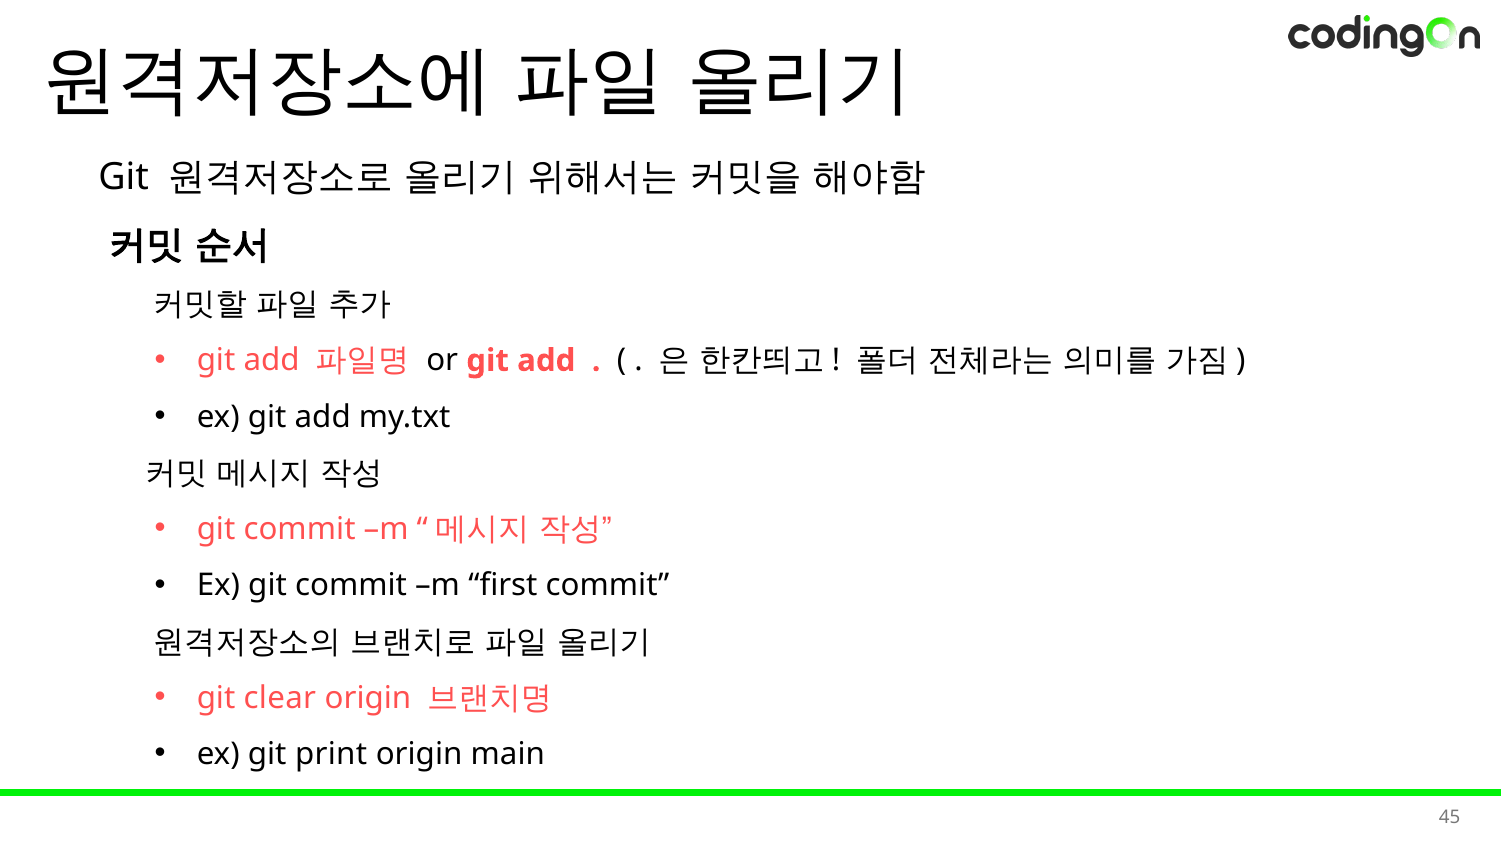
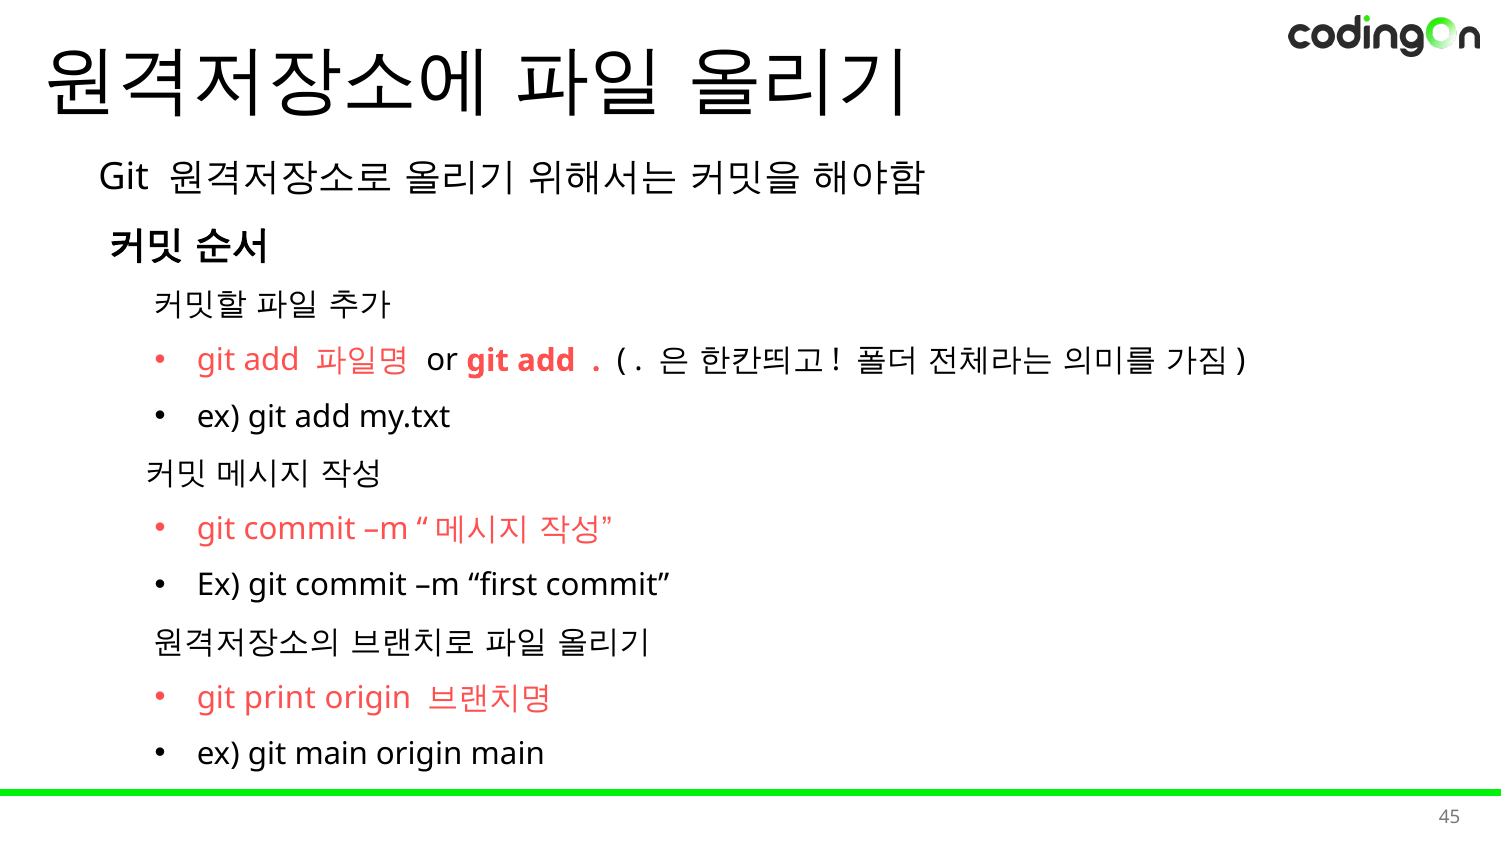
clear: clear -> print (280, 698)
git print: print -> main (331, 755)
